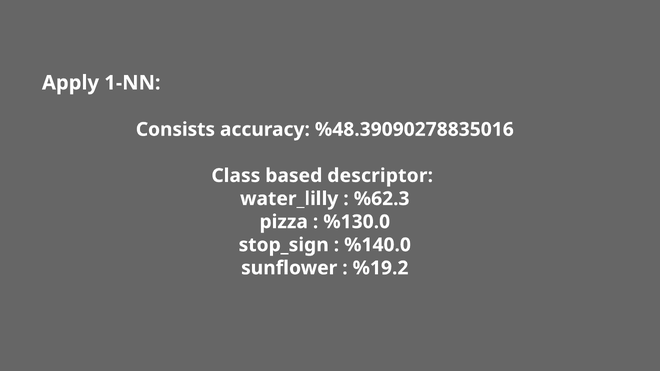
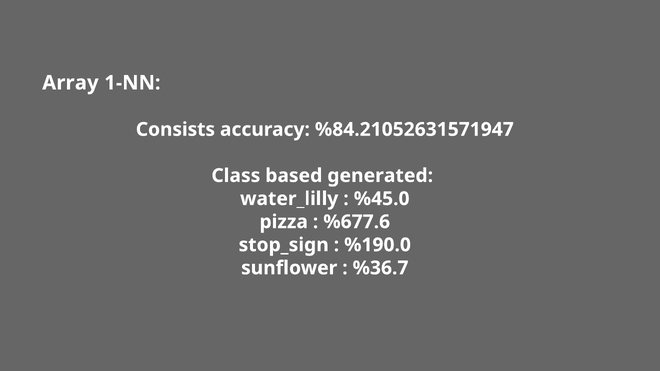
Apply: Apply -> Array (70, 83)
%48.39090278835016: %48.39090278835016 -> %84.21052631571947 (414, 130)
descriptor: descriptor -> generated (380, 176)
%62.3: %62.3 -> %45.0 (382, 199)
%130.0: %130.0 -> %677.6 (357, 222)
%140.0: %140.0 -> %190.0 (378, 245)
%19.2: %19.2 -> %36.7 (381, 268)
